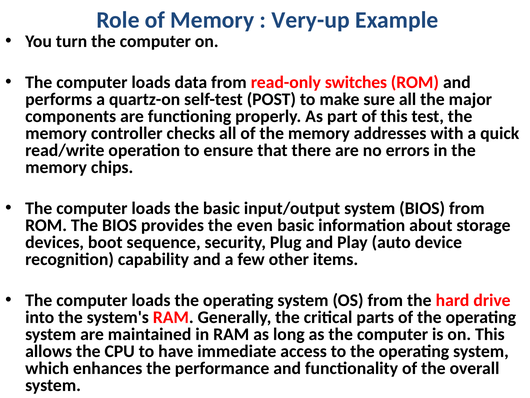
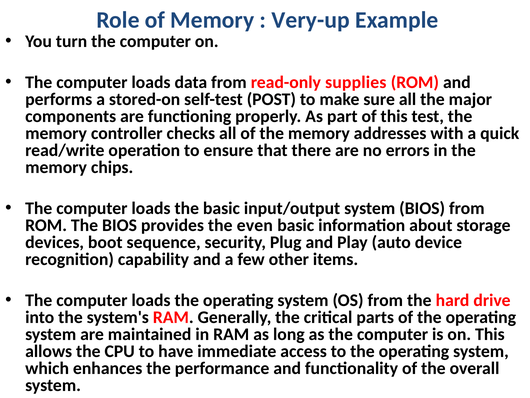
switches: switches -> supplies (356, 82)
quartz-on: quartz-on -> stored-on (145, 99)
